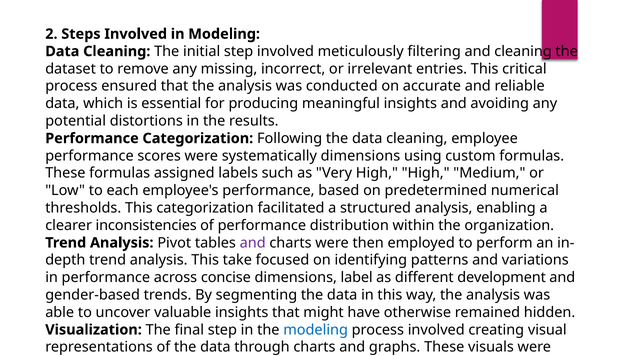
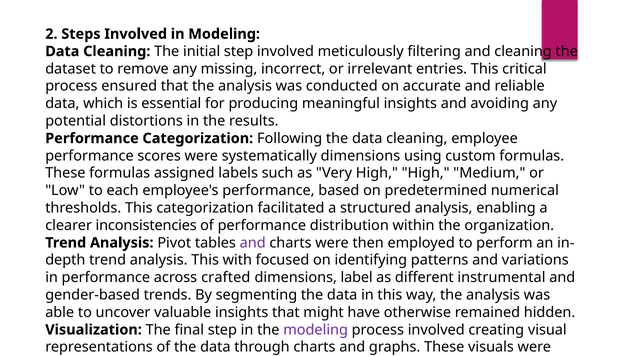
This take: take -> with (237, 260)
across concise: concise -> crafted (226, 278)
development: development -> instrumental (501, 278)
modeling colour: blue -> purple (316, 330)
